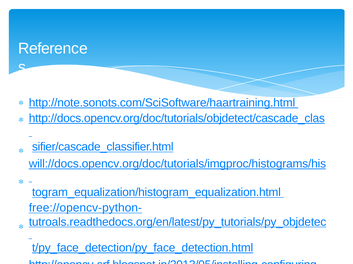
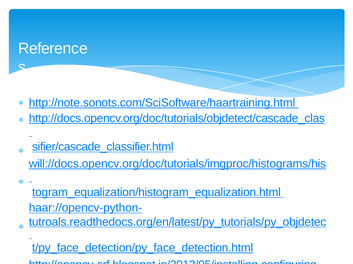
free://opencv-python-: free://opencv-python- -> haar://opencv-python- (85, 208)
